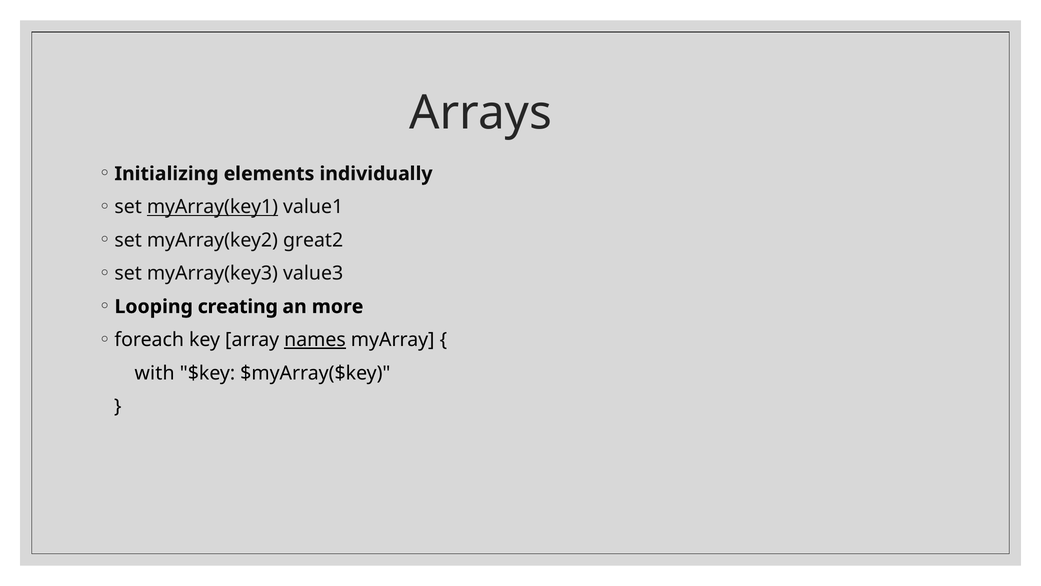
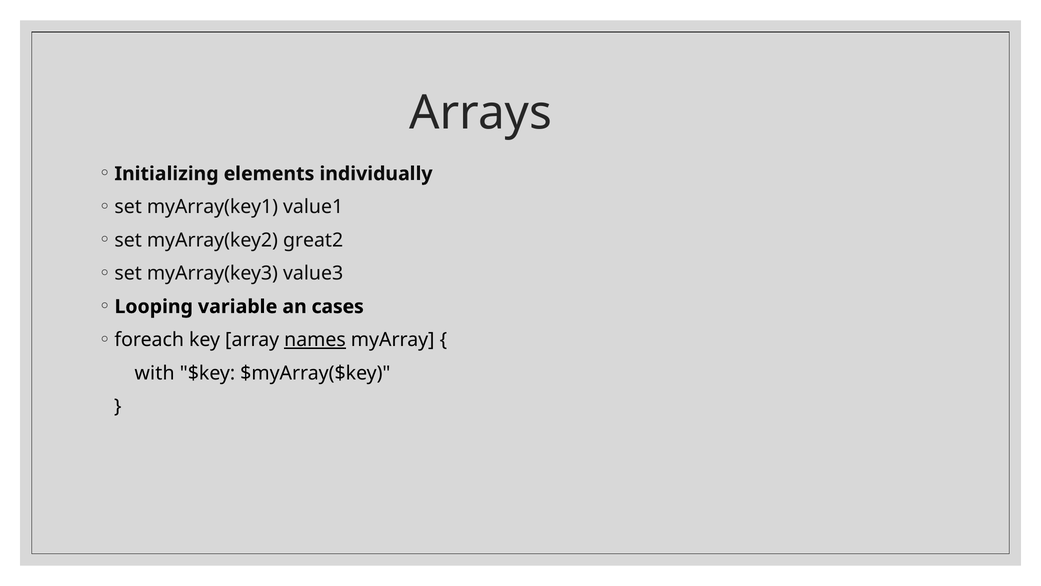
myArray(key1 underline: present -> none (212, 207)
creating: creating -> variable (238, 306)
more: more -> cases (338, 306)
